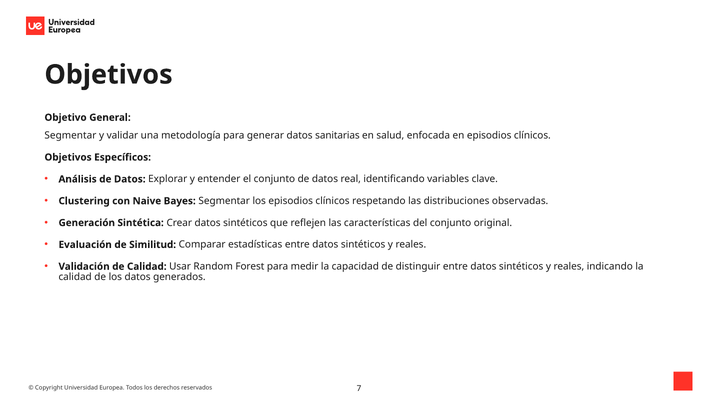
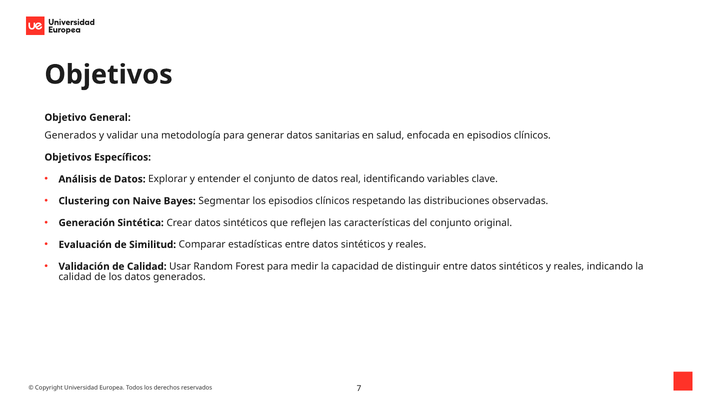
Segmentar: Segmentar -> Generados (70, 135)
